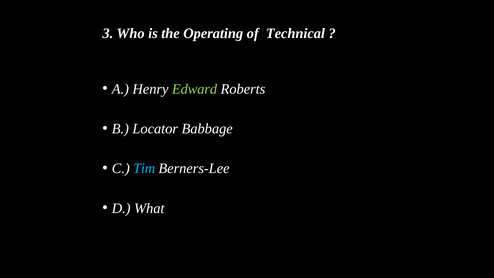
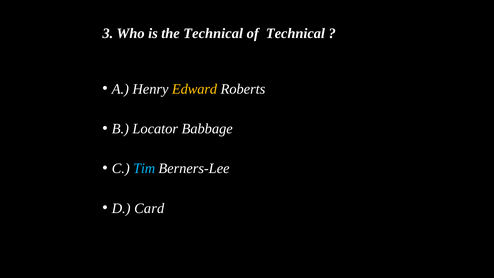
the Operating: Operating -> Technical (213, 33)
Edward colour: light green -> yellow (195, 89)
What: What -> Card (149, 208)
